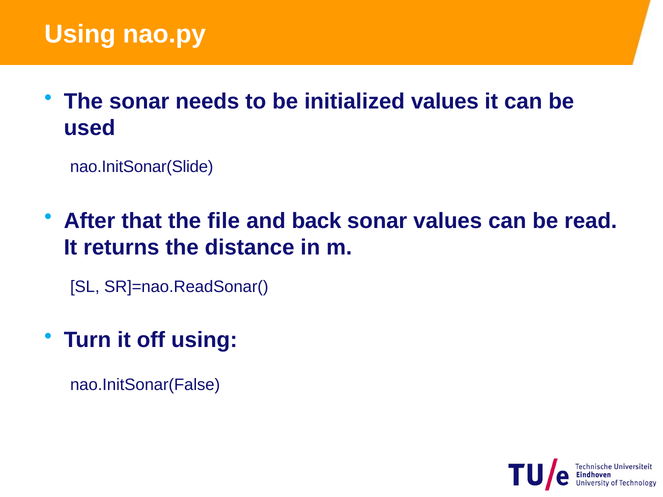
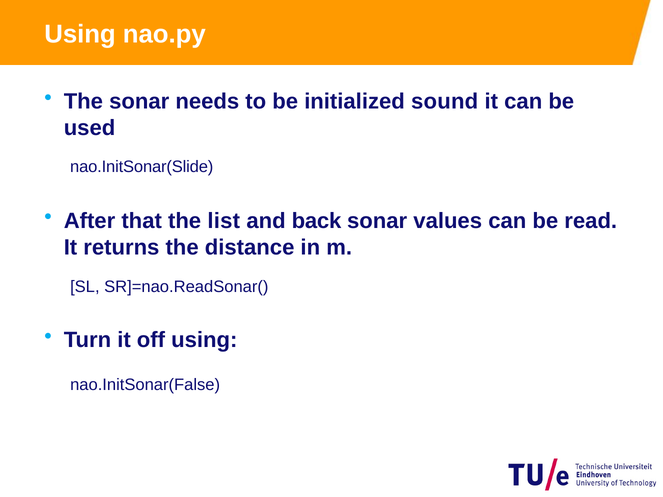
initialized values: values -> sound (445, 102)
file: file -> list (224, 221)
